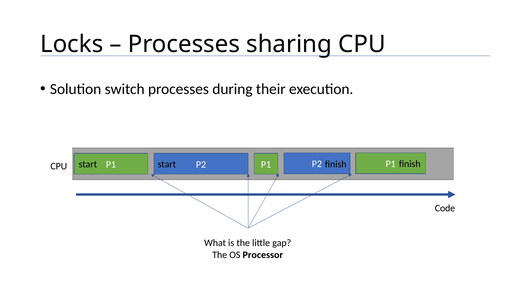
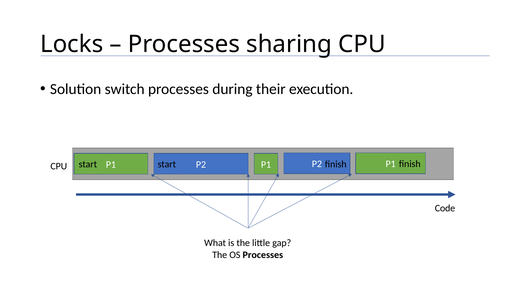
OS Processor: Processor -> Processes (263, 255)
